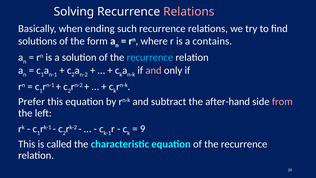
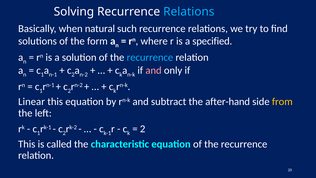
Relations colour: pink -> light blue (189, 12)
ending: ending -> natural (100, 29)
contains: contains -> specified (212, 41)
Prefer: Prefer -> Linear (32, 102)
from colour: pink -> yellow (282, 102)
9: 9 -> 2 (143, 129)
